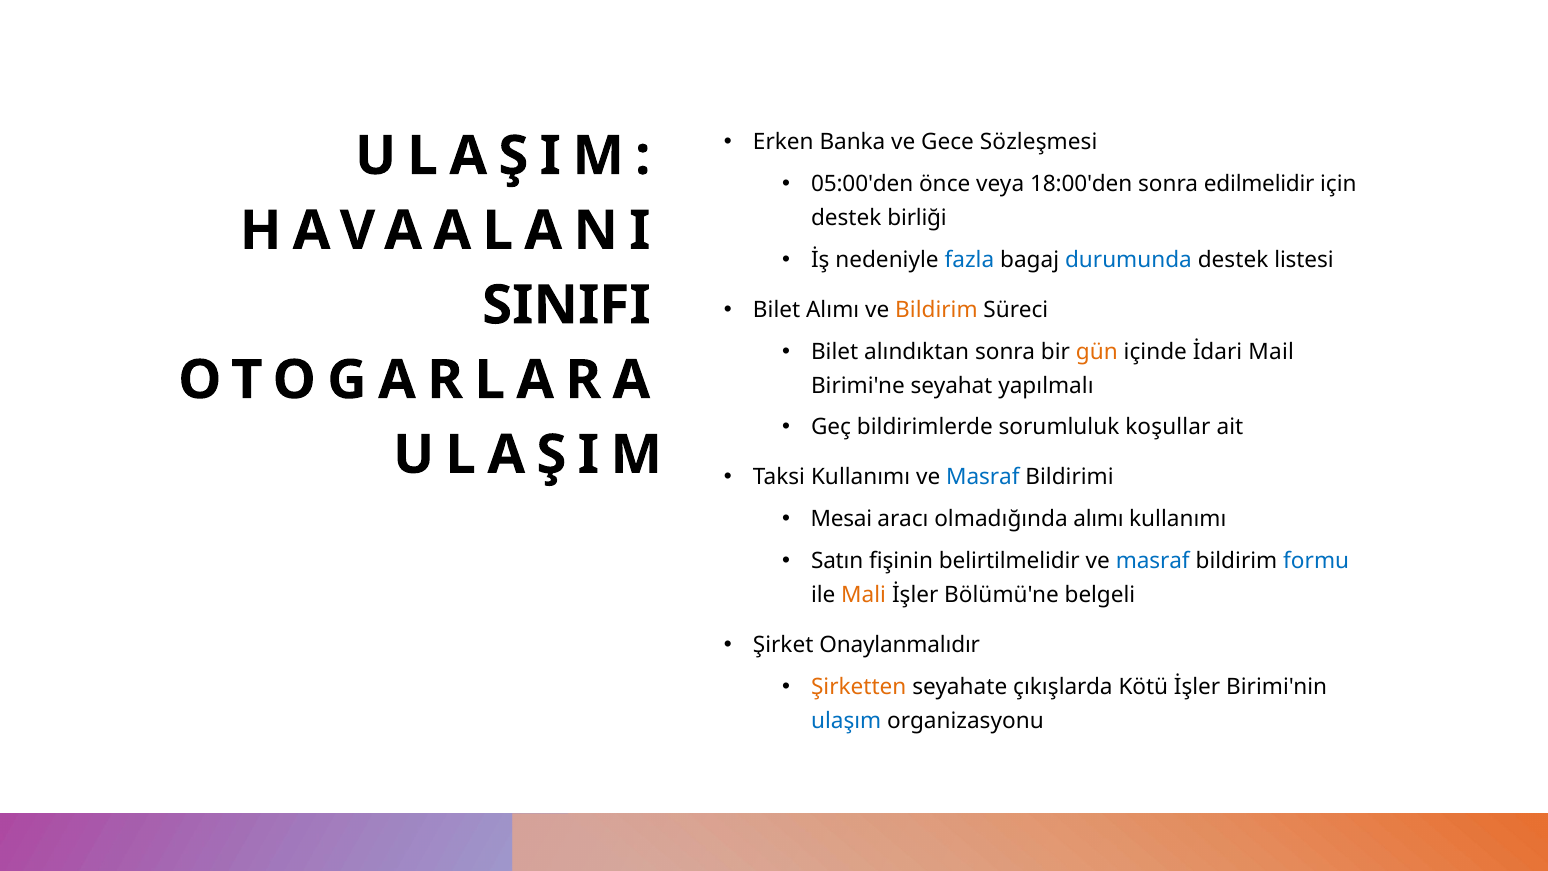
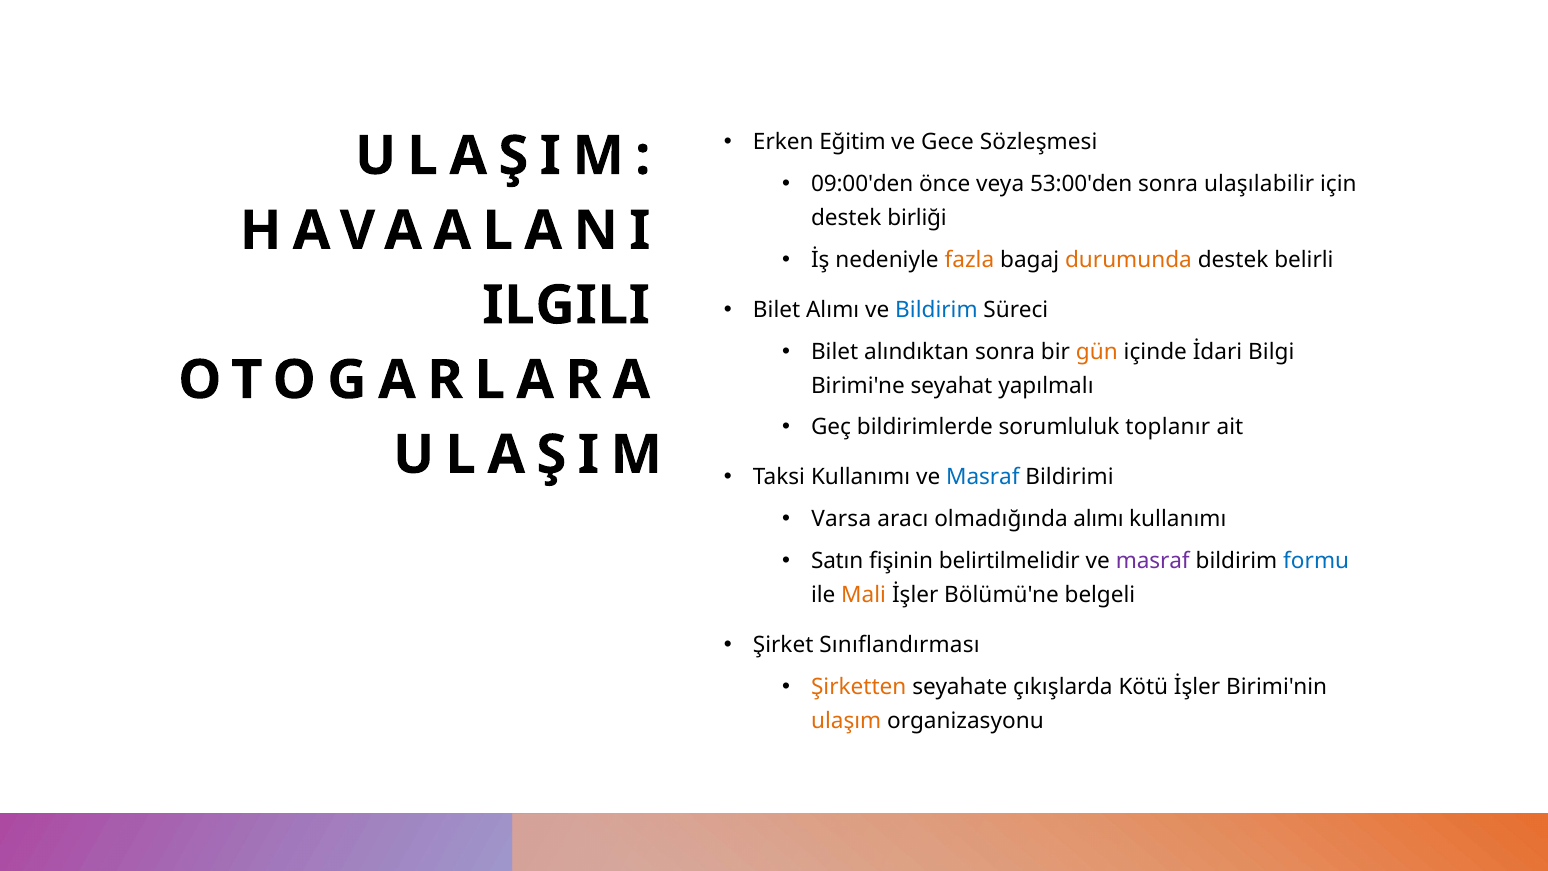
Banka: Banka -> Eğitim (853, 142)
05:00'den: 05:00'den -> 09:00'den (862, 184)
18:00'den: 18:00'den -> 53:00'den (1081, 184)
edilmelidir: edilmelidir -> ulaşılabilir (1259, 184)
fazla colour: blue -> orange (969, 260)
durumunda colour: blue -> orange (1128, 260)
listesi: listesi -> belirli (1304, 260)
SINIFI: SINIFI -> ILGILI (566, 305)
Bildirim colour: orange -> blue (936, 310)
Mail: Mail -> Bilgi (1271, 352)
koşullar: koşullar -> toplanır (1168, 427)
Mesai: Mesai -> Varsa (841, 519)
masraf colour: blue -> purple (1153, 561)
Onaylanmalıdır: Onaylanmalıdır -> Sınıflandırması (900, 645)
ulaşım colour: blue -> orange (846, 721)
